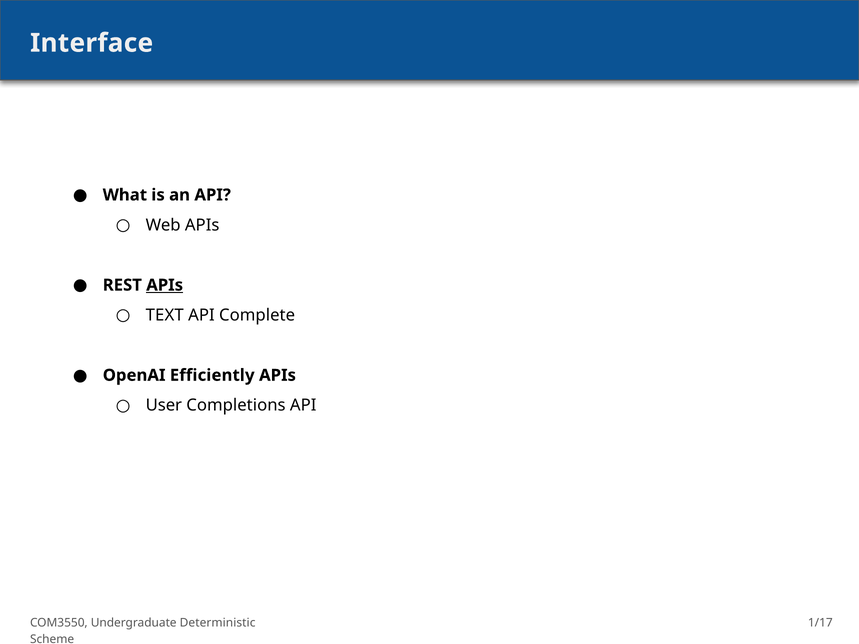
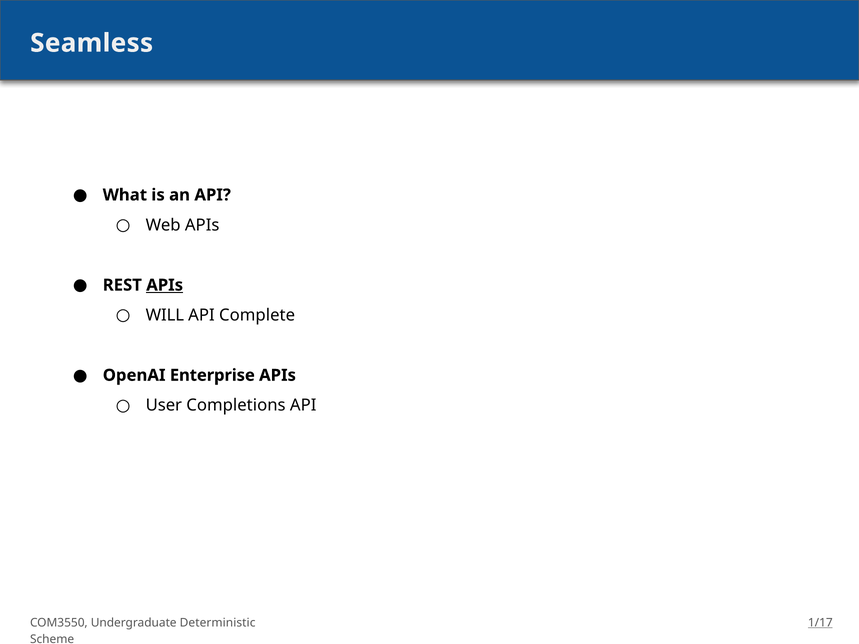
Interface: Interface -> Seamless (92, 43)
TEXT: TEXT -> WILL (165, 315)
Efficiently: Efficiently -> Enterprise (212, 375)
1/17 underline: none -> present (820, 623)
